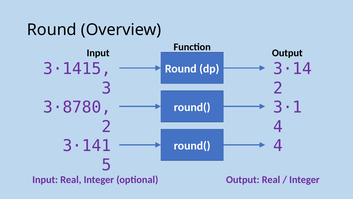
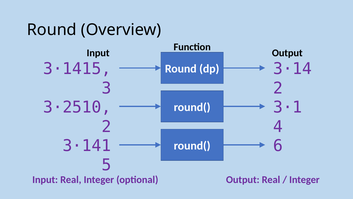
3·8780: 3·8780 -> 3·2510 (77, 107)
round( 4: 4 -> 6 (278, 145)
